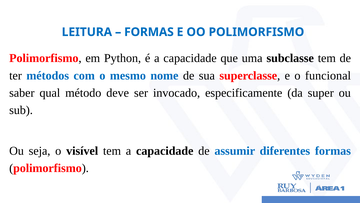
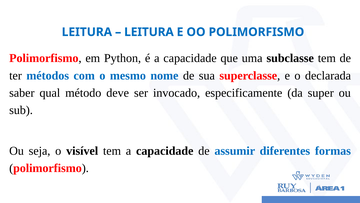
FORMAS: FORMAS -> LEITURA (149, 32)
funcional: funcional -> declarada (328, 75)
